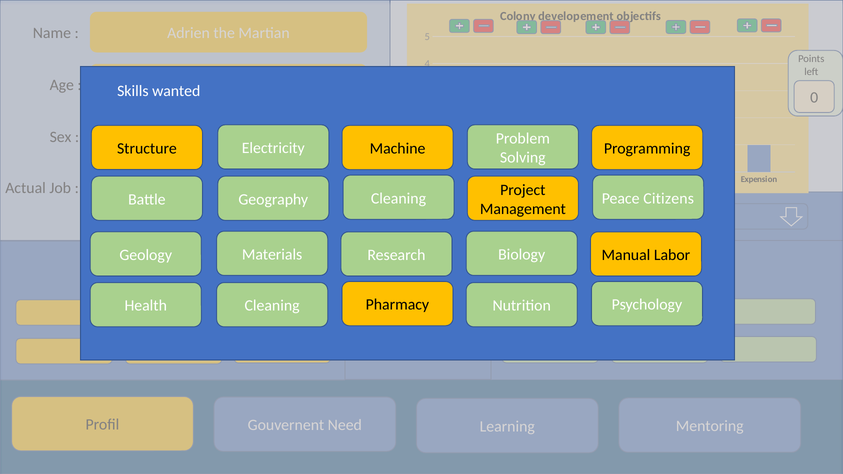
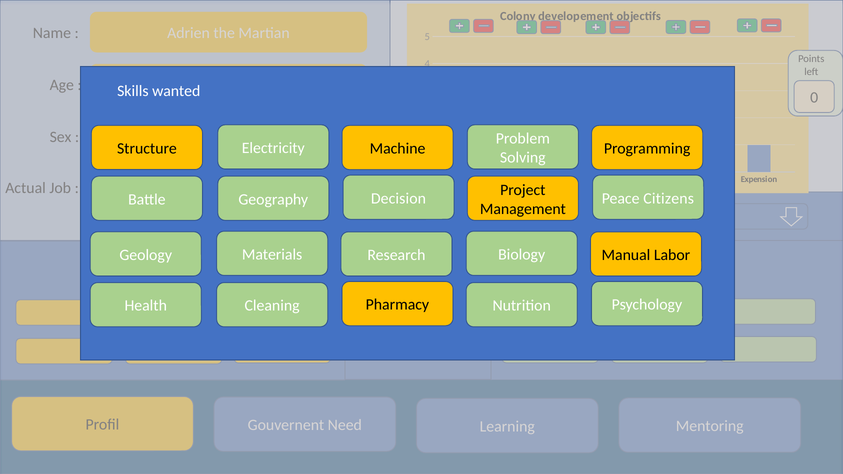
Cleaning: Cleaning -> Decision (398, 198)
